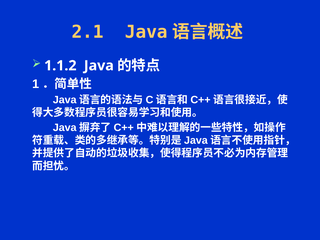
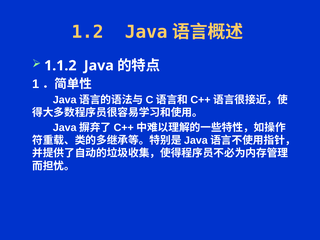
2.1: 2.1 -> 1.2 (88, 32)
